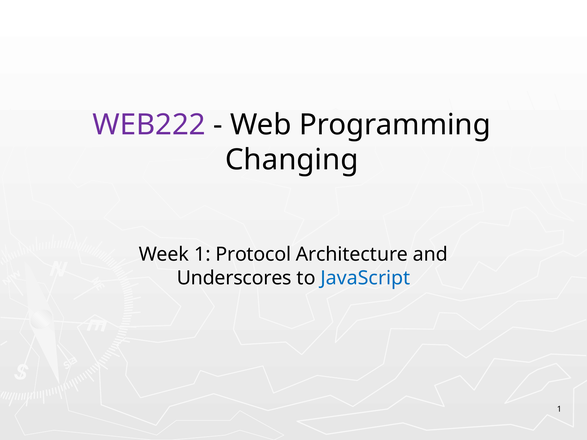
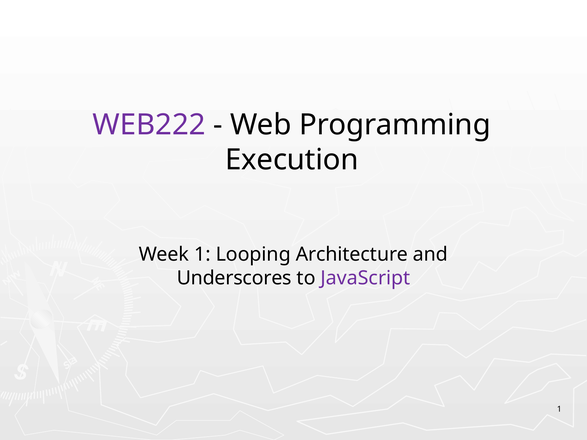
Changing: Changing -> Execution (292, 160)
Protocol: Protocol -> Looping (253, 255)
JavaScript colour: blue -> purple (365, 278)
